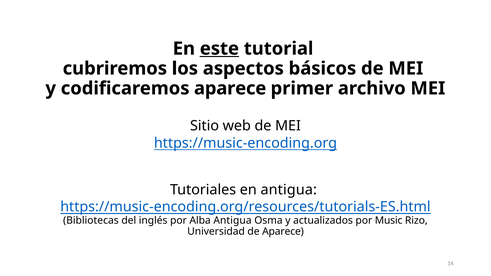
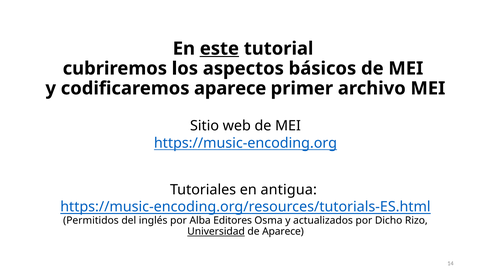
Bibliotecas: Bibliotecas -> Permitidos (91, 221)
Alba Antigua: Antigua -> Editores (233, 221)
Music: Music -> Dicho (389, 221)
Universidad underline: none -> present (216, 232)
